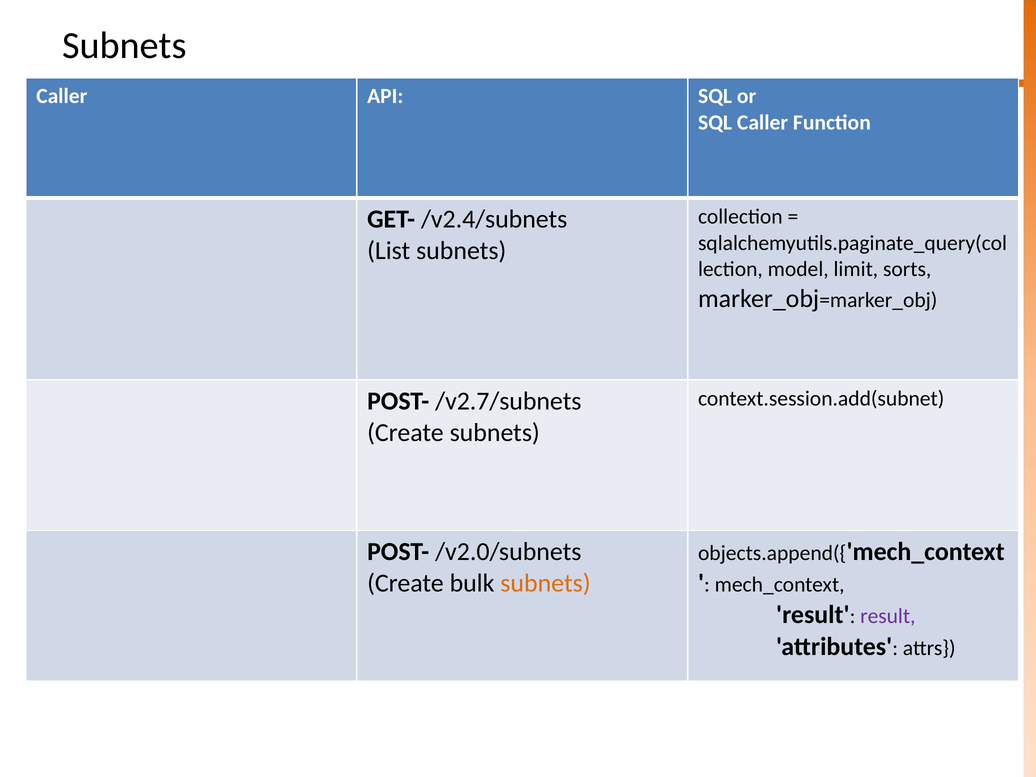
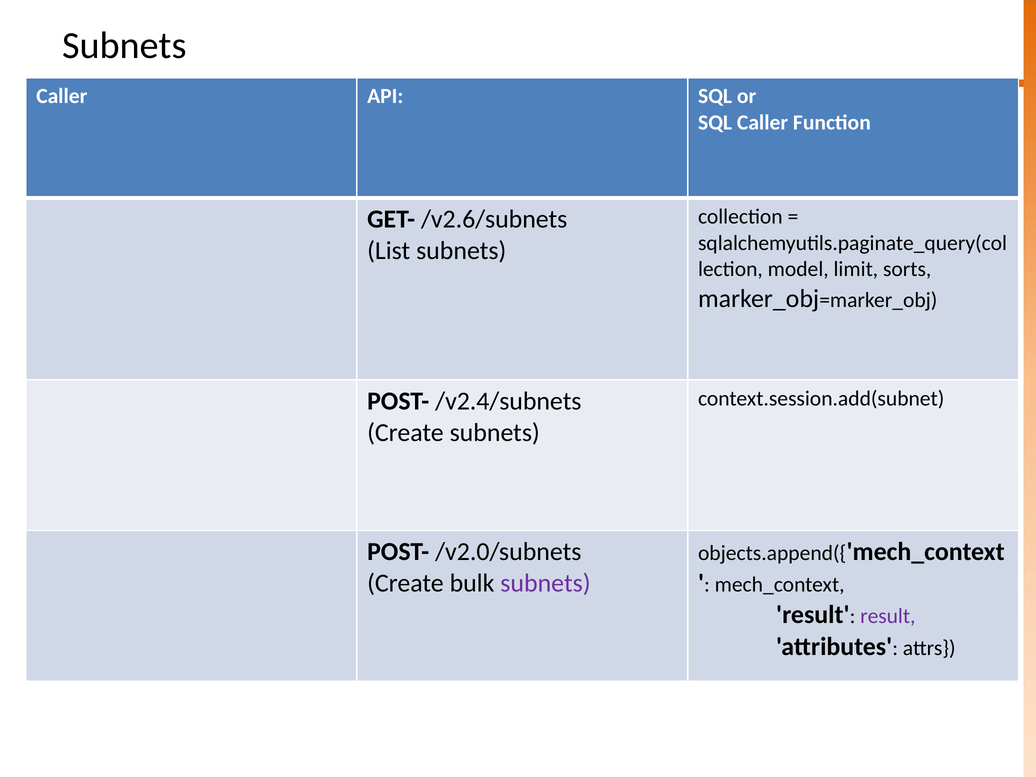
/v2.4/subnets: /v2.4/subnets -> /v2.6/subnets (494, 219)
/v2.7/subnets: /v2.7/subnets -> /v2.4/subnets (508, 401)
subnets colour: orange -> purple (546, 583)
